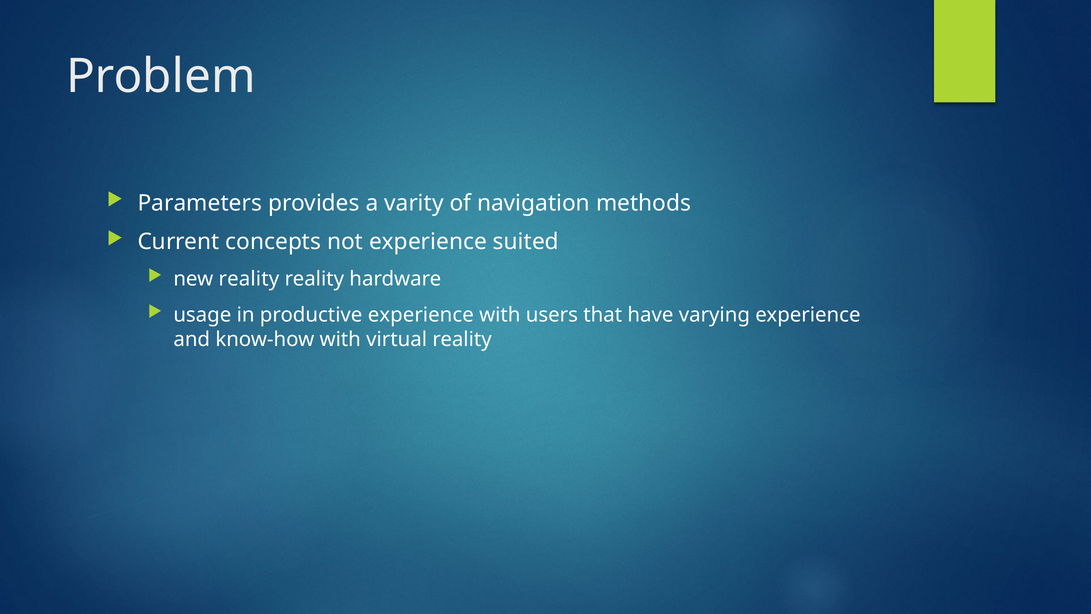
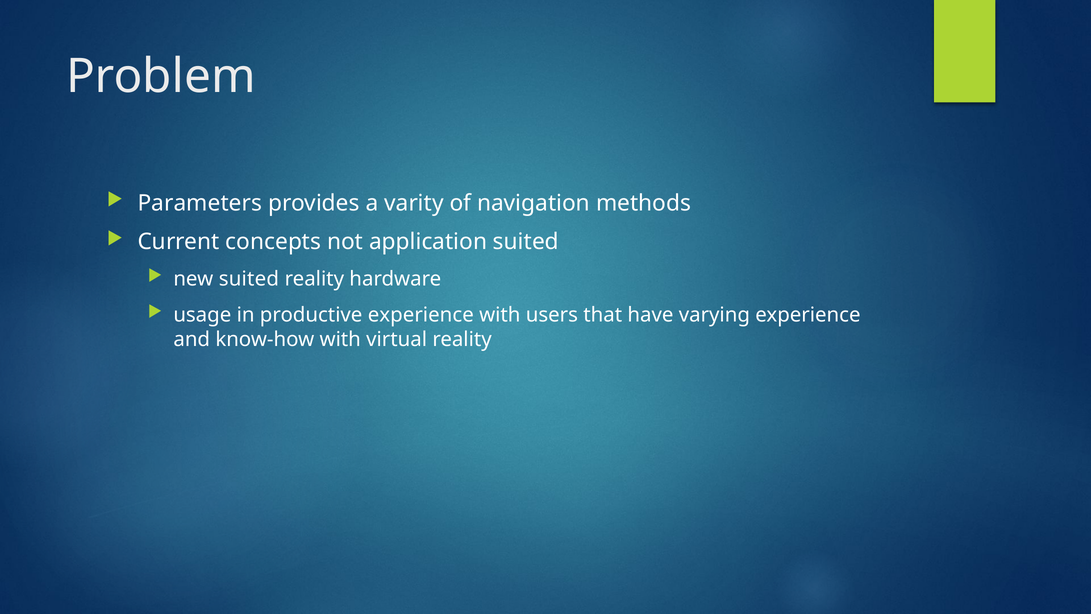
not experience: experience -> application (428, 242)
new reality: reality -> suited (249, 279)
